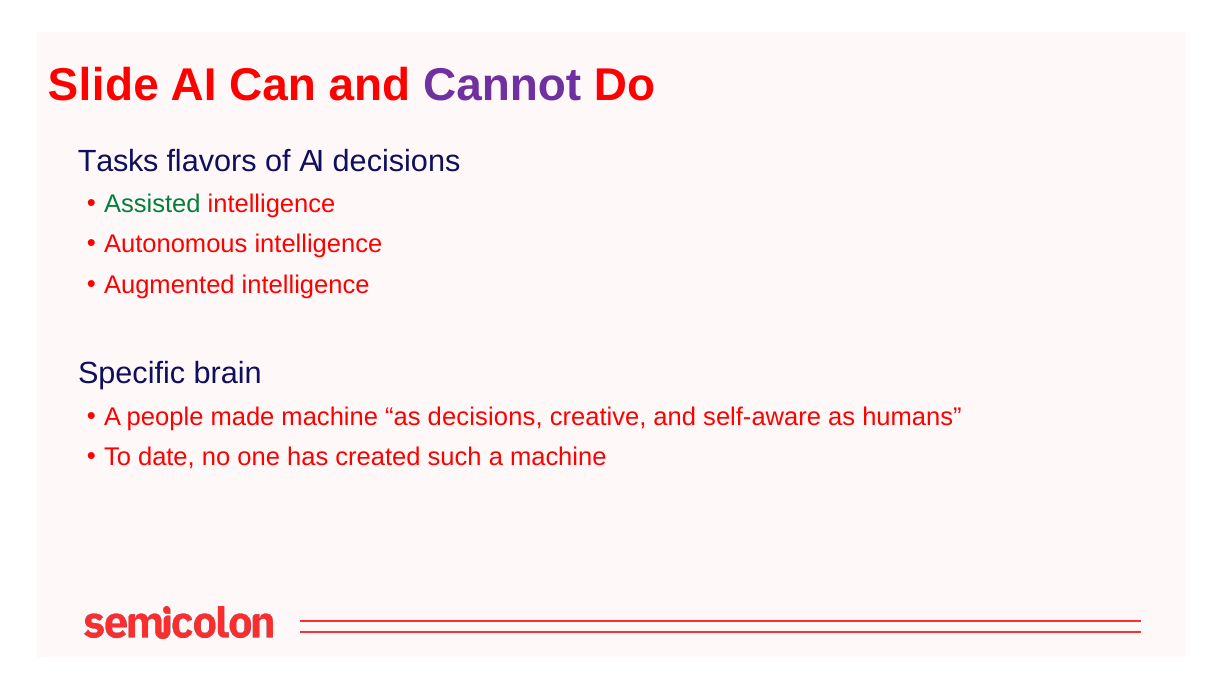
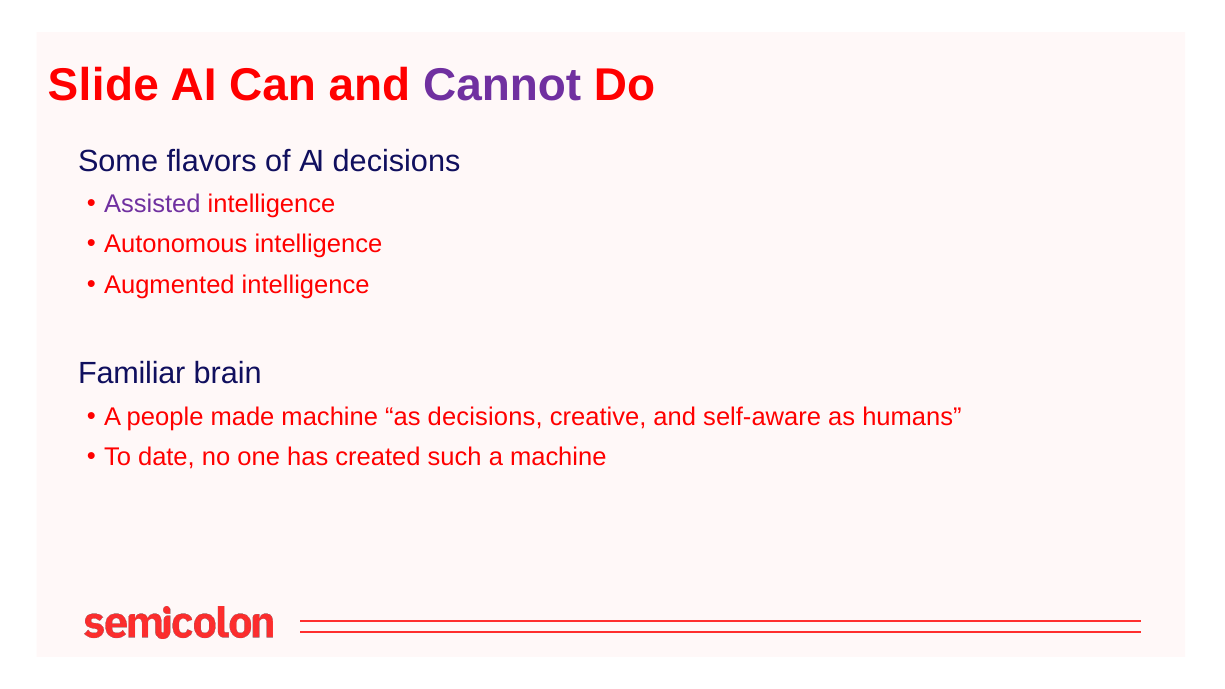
Tasks: Tasks -> Some (118, 161)
Assisted colour: green -> purple (152, 204)
Specific: Specific -> Familiar (132, 374)
